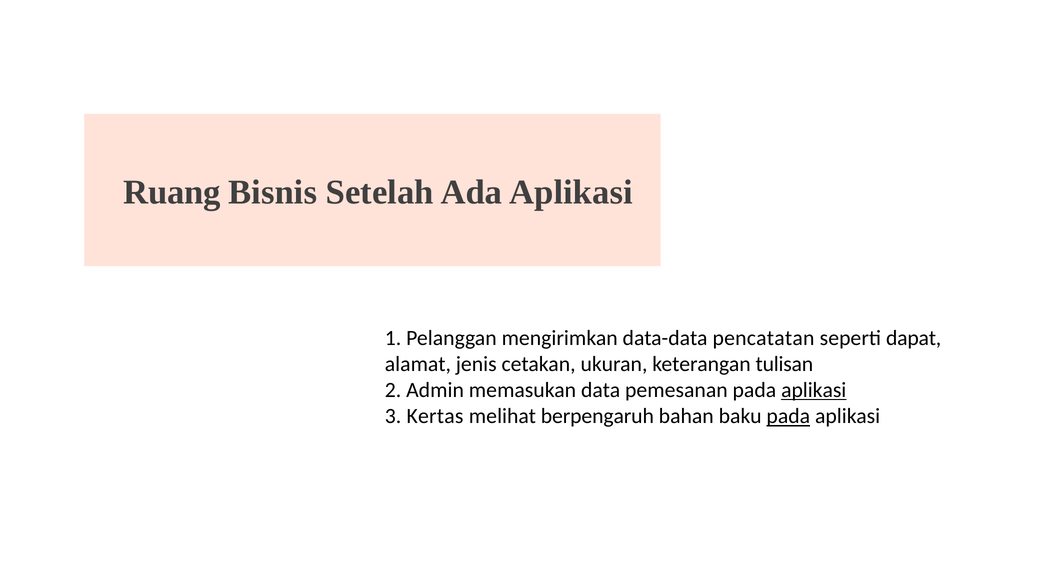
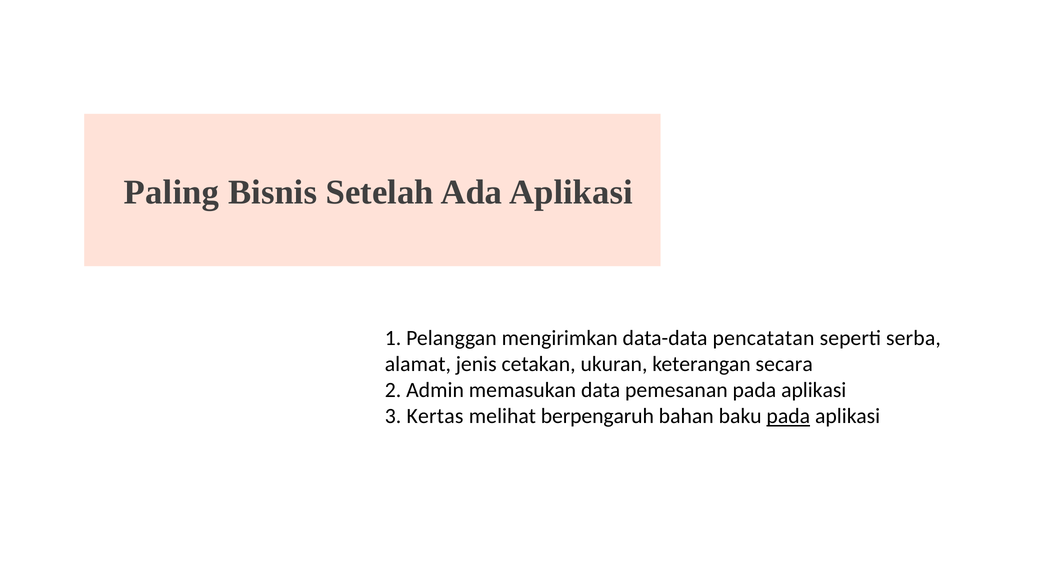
Ruang: Ruang -> Paling (172, 192)
dapat: dapat -> serba (913, 338)
tulisan: tulisan -> secara (784, 364)
aplikasi underline: present -> none (814, 390)
